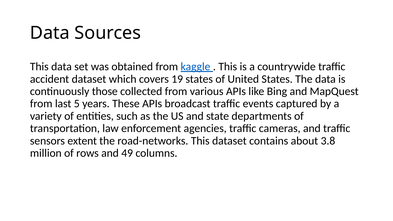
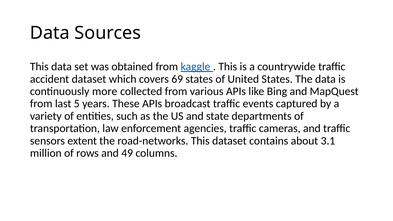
19: 19 -> 69 (177, 79)
those: those -> more (105, 91)
3.8: 3.8 -> 3.1 (328, 141)
